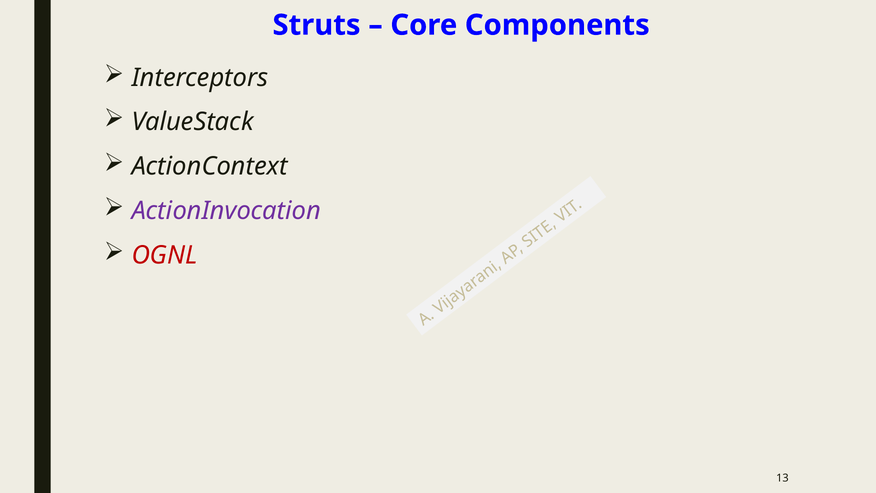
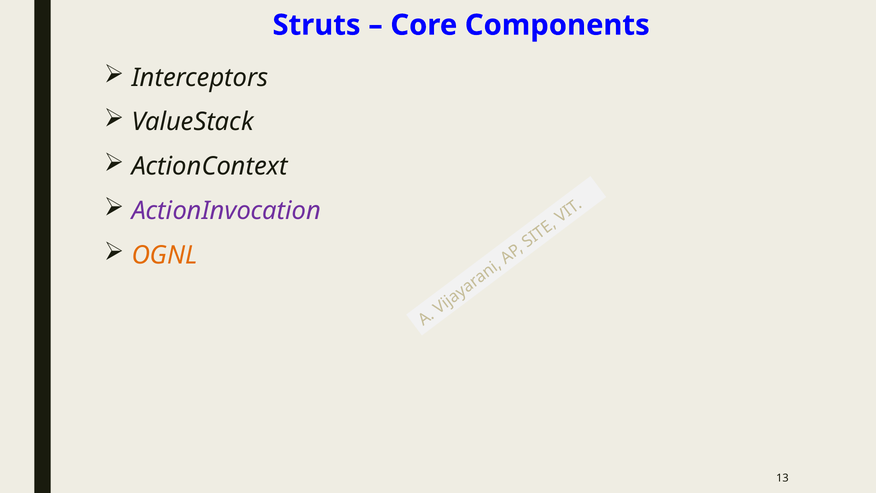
OGNL colour: red -> orange (165, 255)
